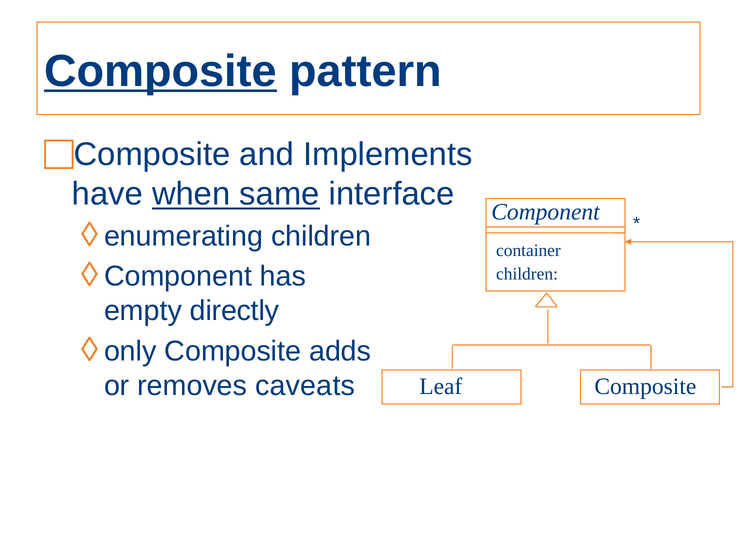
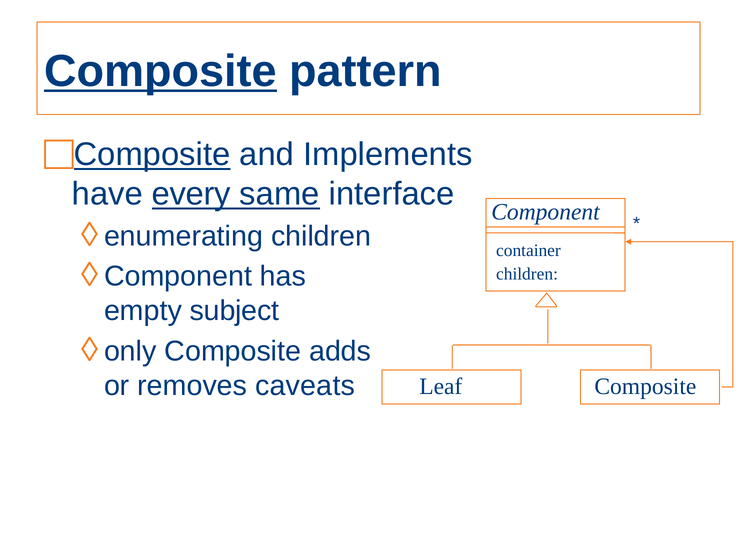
Composite underline: none -> present (152, 155)
when: when -> every (191, 194)
directly: directly -> subject (234, 311)
